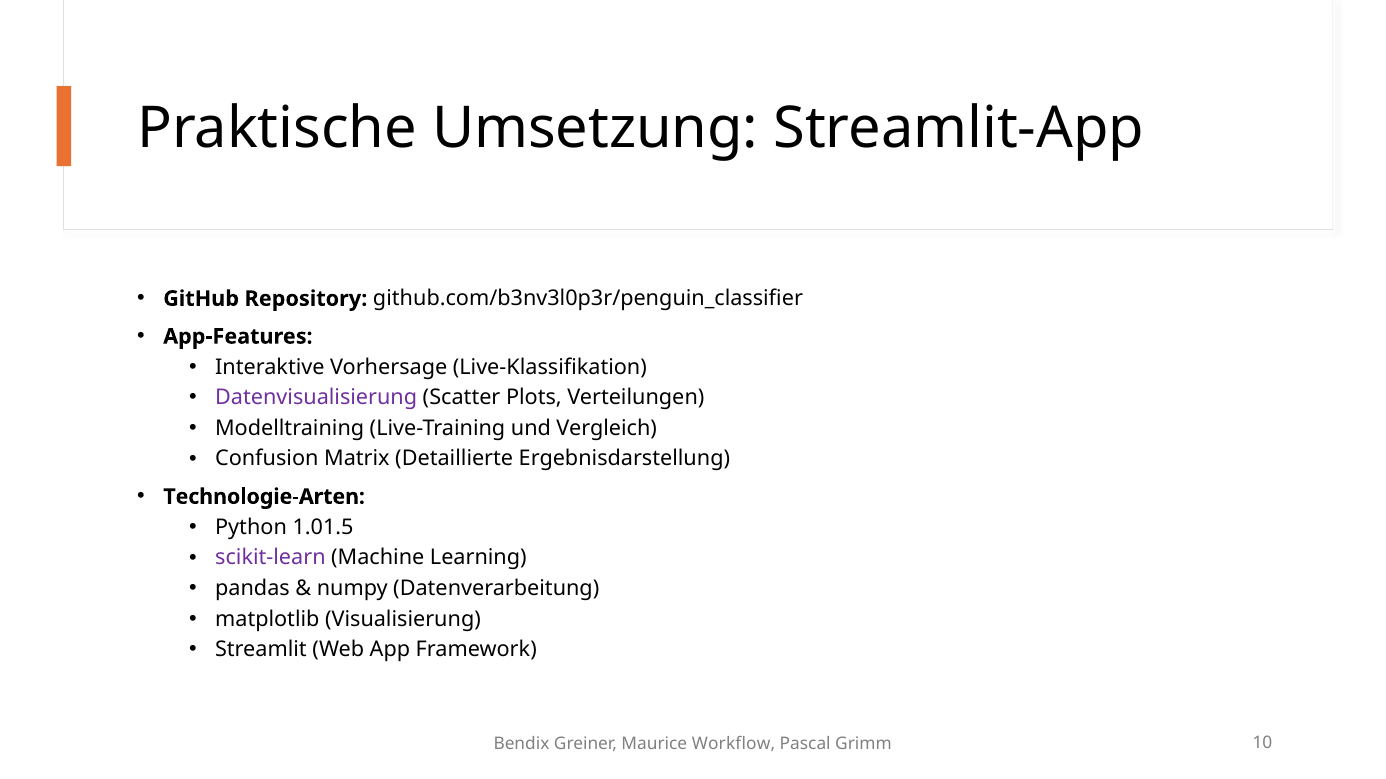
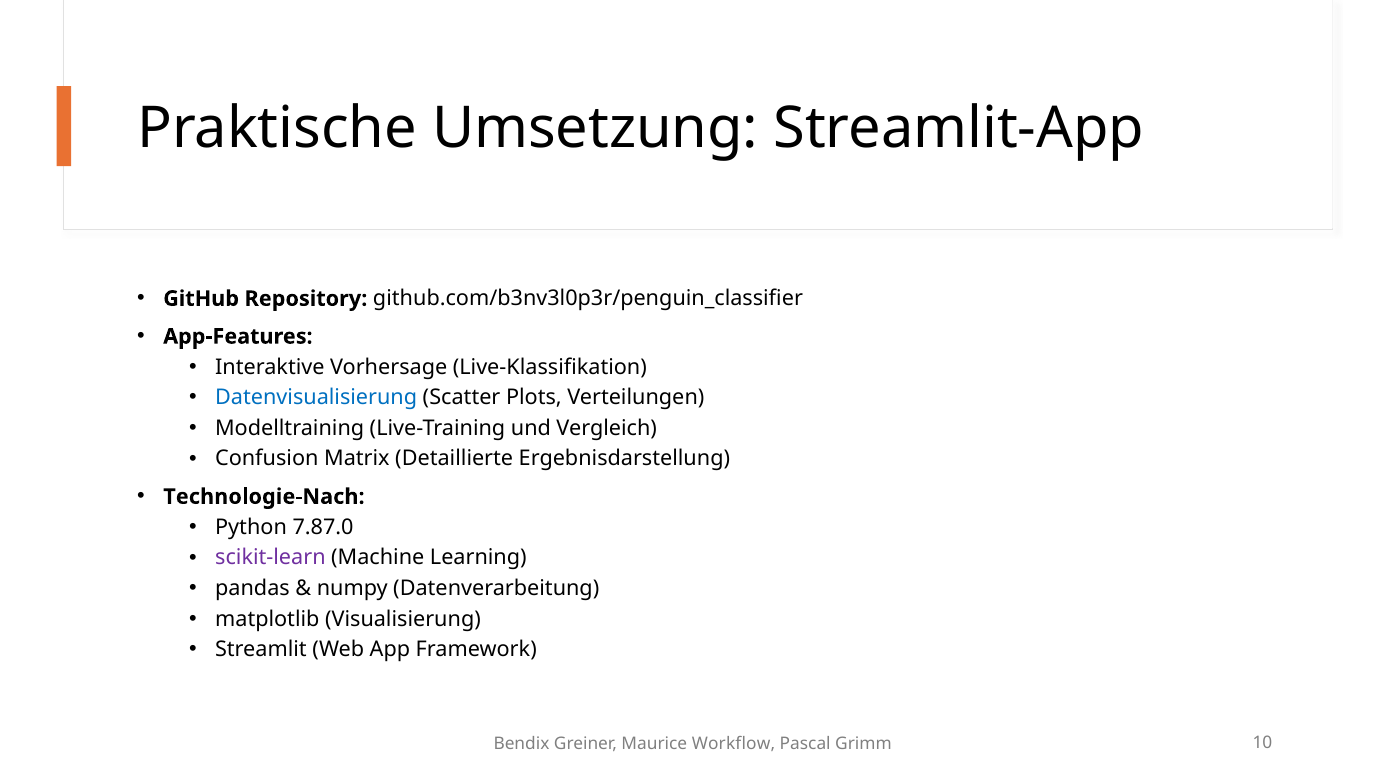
Datenvisualisierung colour: purple -> blue (316, 398)
Technologie-Arten: Technologie-Arten -> Technologie-Nach (264, 497)
1.01.5: 1.01.5 -> 7.87.0 (323, 528)
